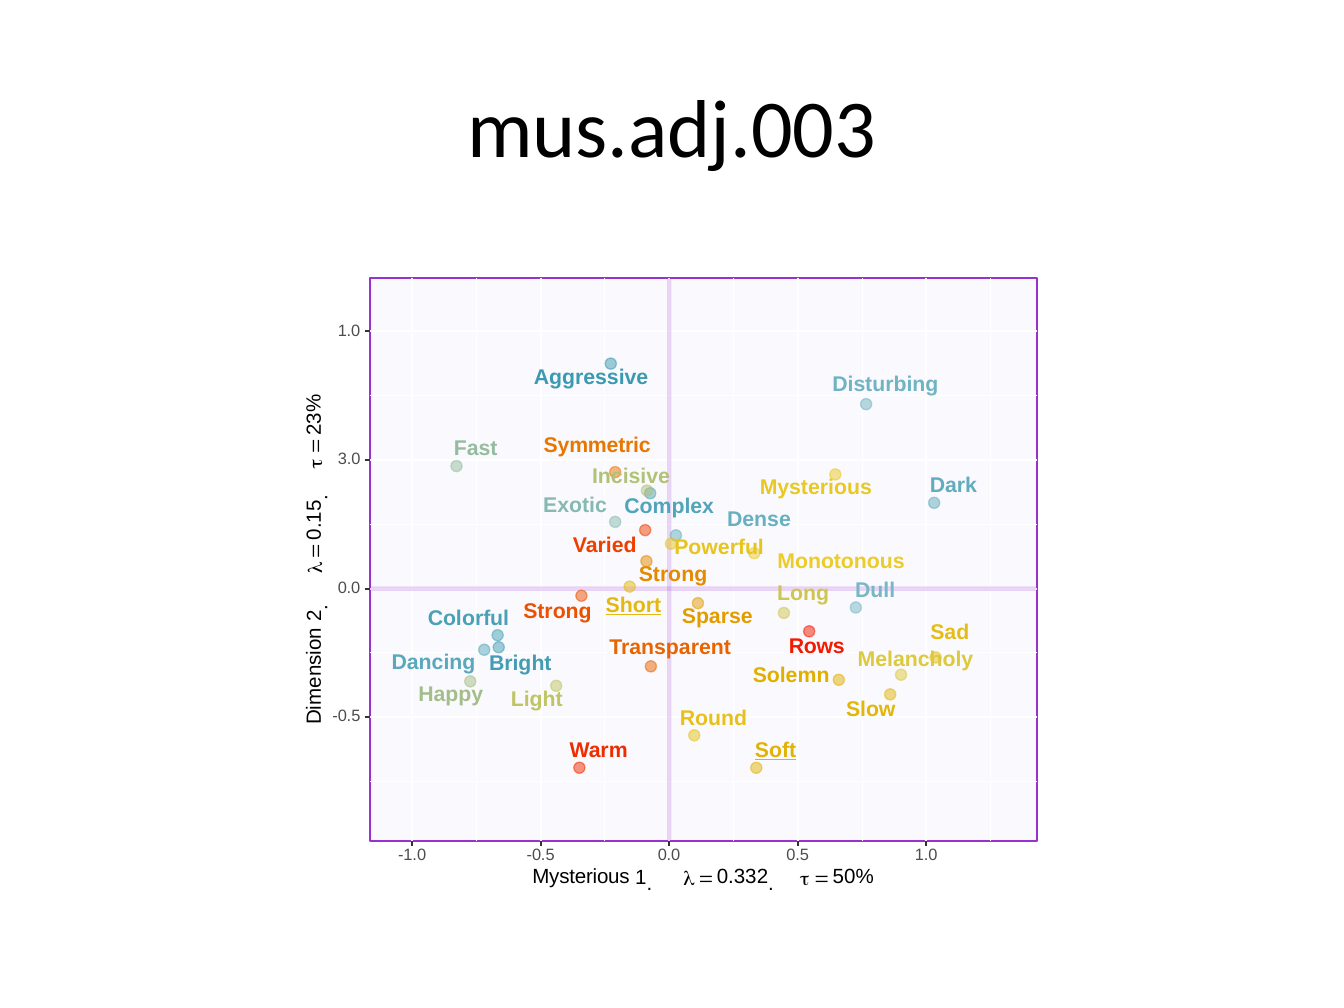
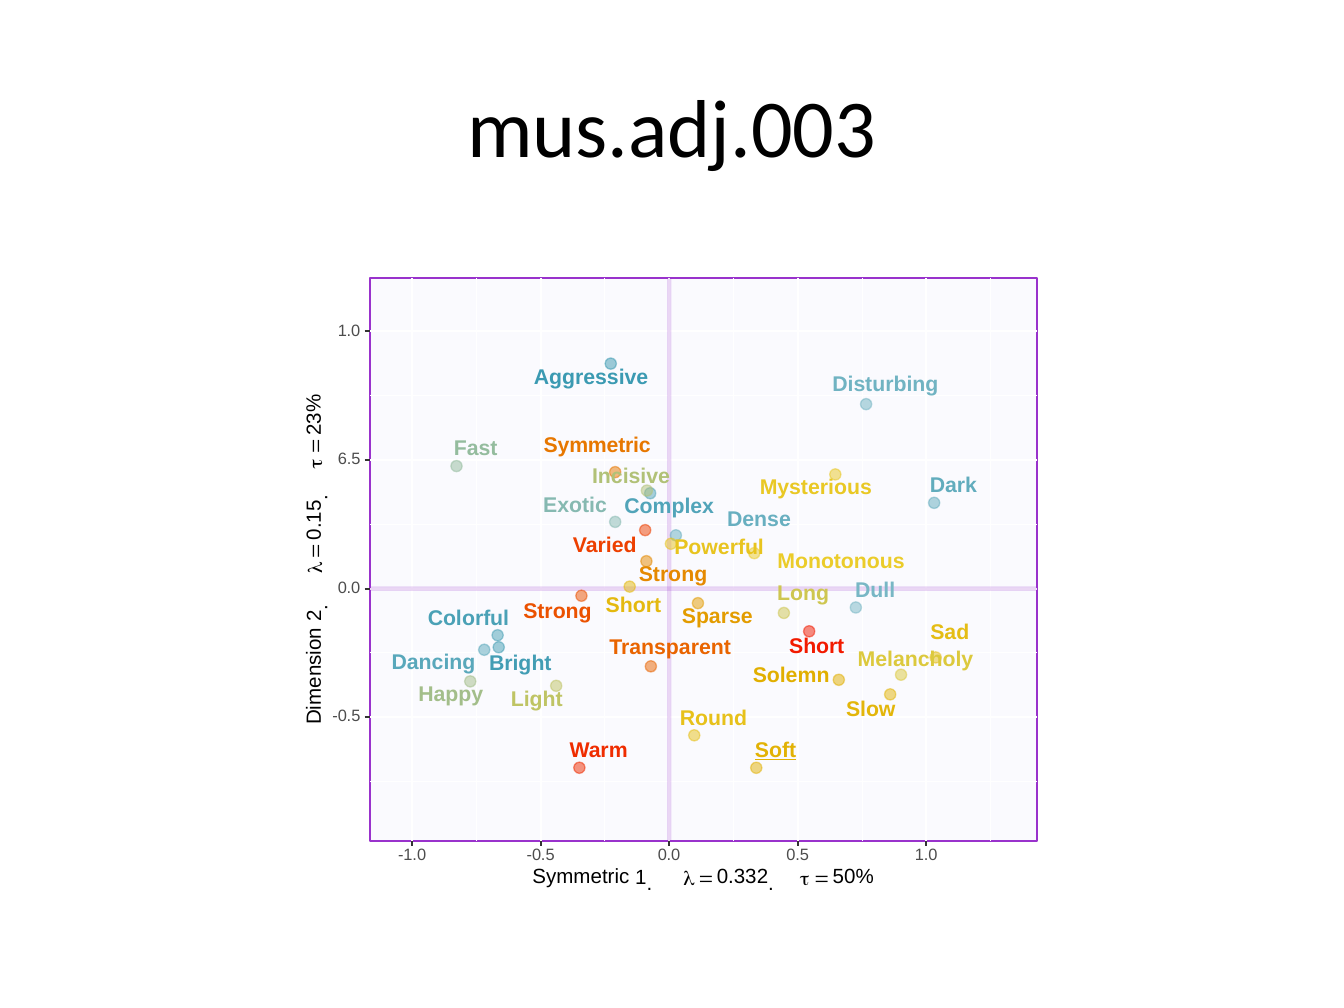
3.0: 3.0 -> 6.5 (349, 459)
Short underline: present -> none (633, 605)
Rows: Rows -> Short (817, 647)
Mysterious: Mysterious -> Symmetric (581, 877)
